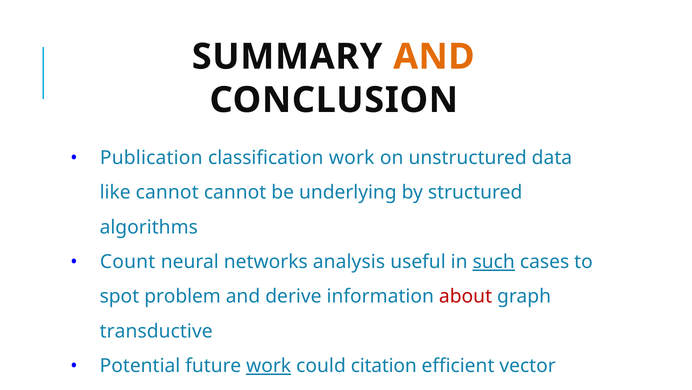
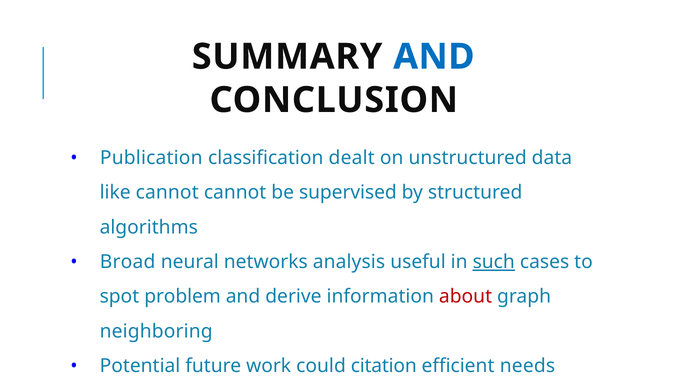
AND colour: orange -> blue (434, 57)
classification work: work -> dealt (352, 158)
underlying: underlying -> supervised (348, 192)
Count: Count -> Broad (128, 261)
transductive: transductive -> neighboring (156, 331)
work underline: present -> none (269, 365)
vector: vector -> needs (527, 365)
